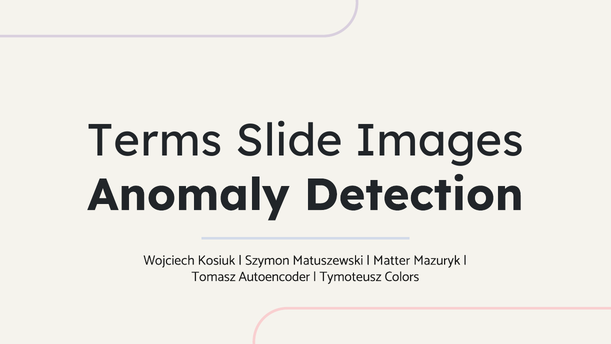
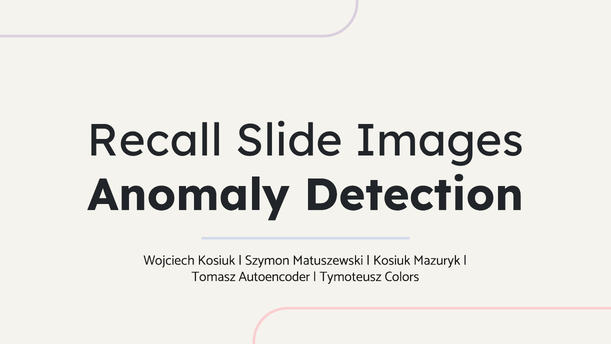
Terms: Terms -> Recall (155, 141)
Matter: Matter -> Kosiuk (392, 260)
